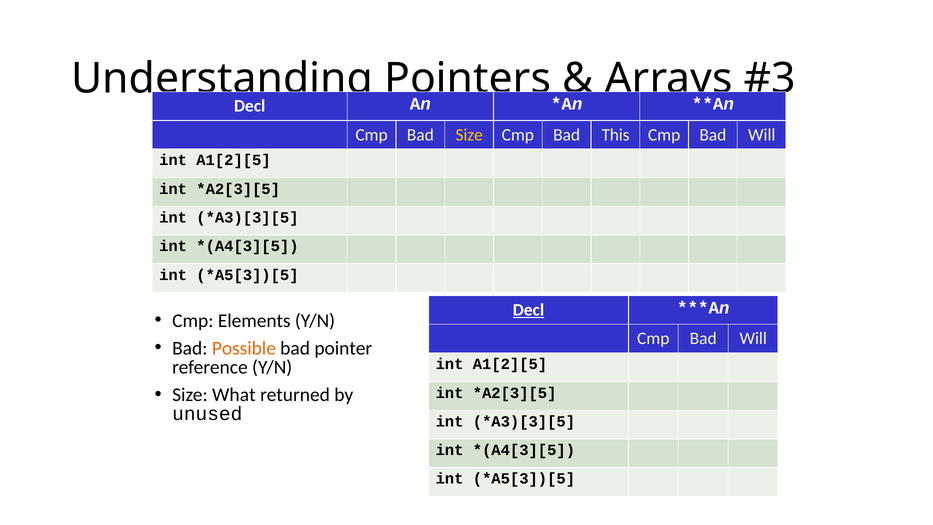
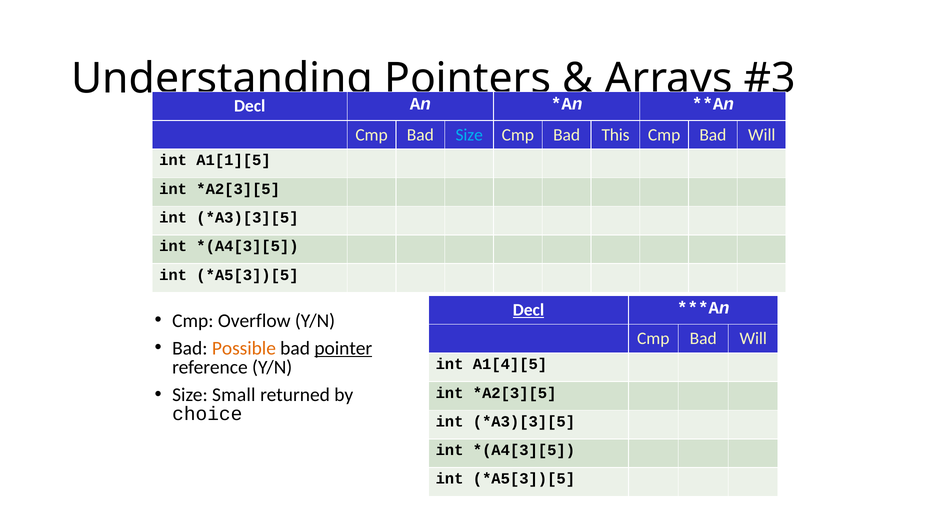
Size colour: yellow -> light blue (469, 135)
A1[2][5: A1[2][5 -> A1[1][5 (234, 160)
Elements: Elements -> Overflow (254, 321)
pointer underline: none -> present (343, 348)
A1[2][5: A1[2][5 -> A1[4][5 (510, 364)
What: What -> Small (234, 395)
unused: unused -> choice (207, 414)
